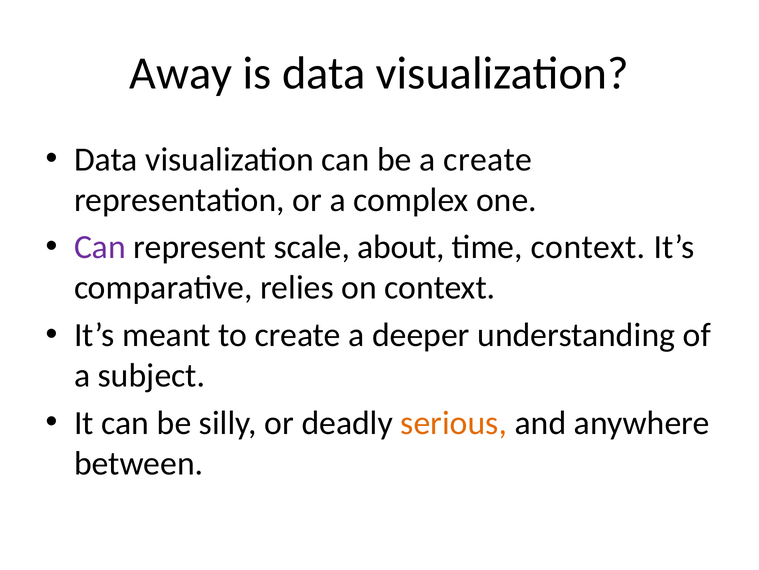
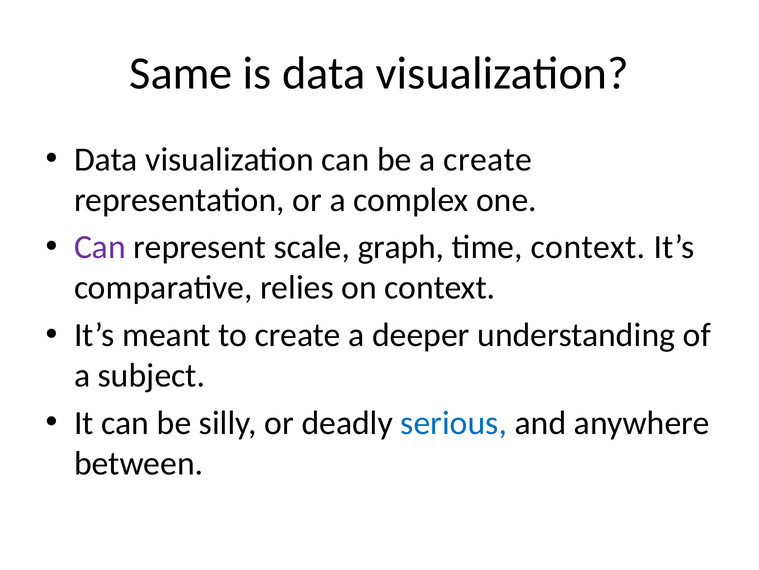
Away: Away -> Same (181, 73)
about: about -> graph (401, 247)
serious colour: orange -> blue (454, 422)
